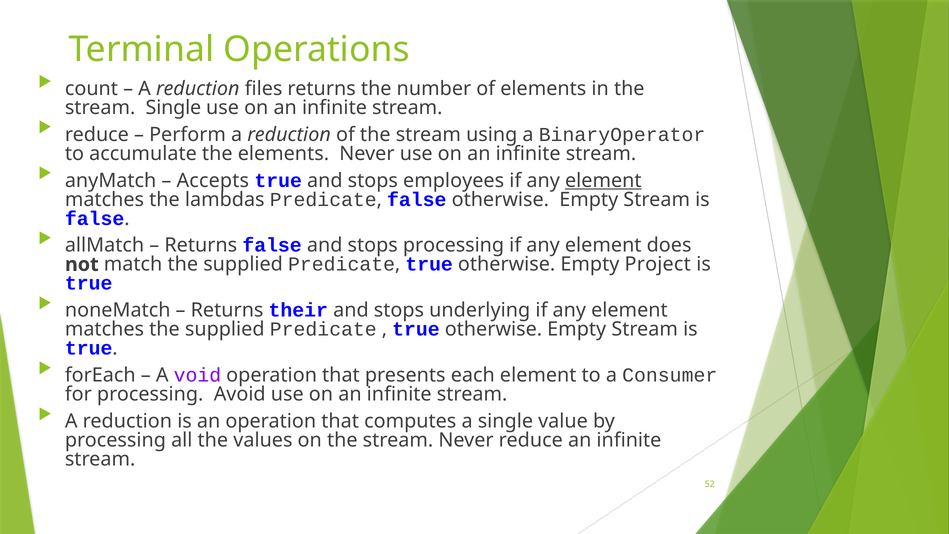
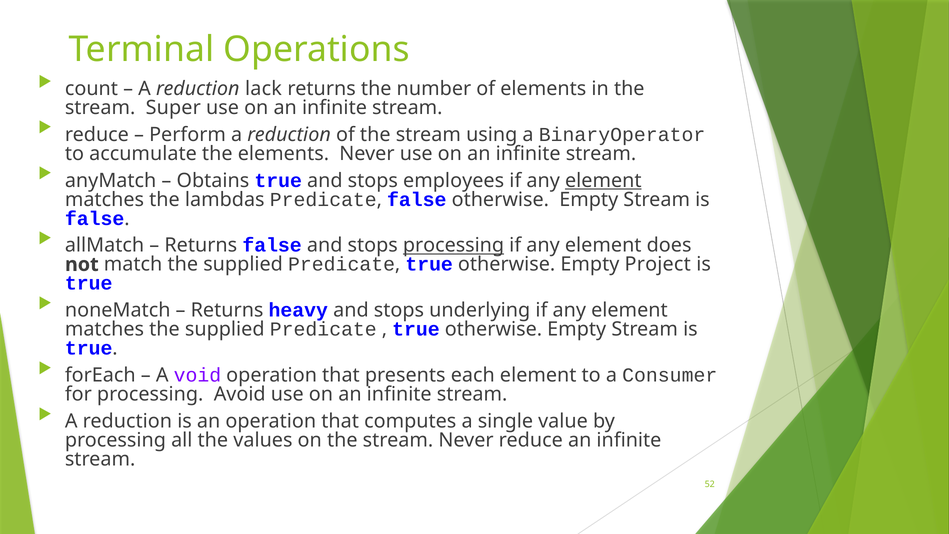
files: files -> lack (263, 89)
stream Single: Single -> Super (173, 108)
Accepts: Accepts -> Obtains (213, 180)
processing underline: none -> present (454, 245)
their: their -> heavy (298, 310)
